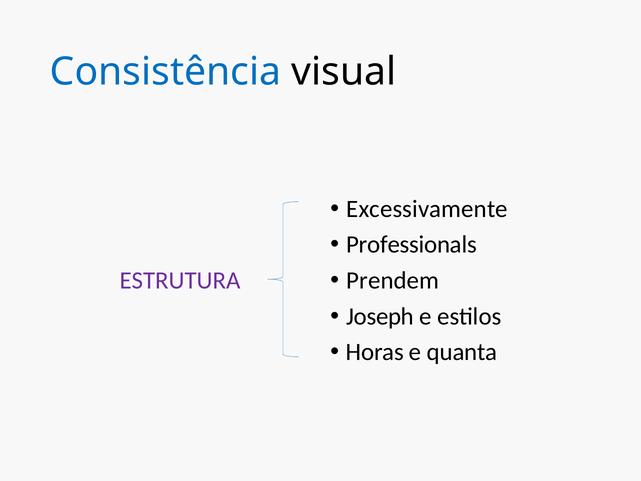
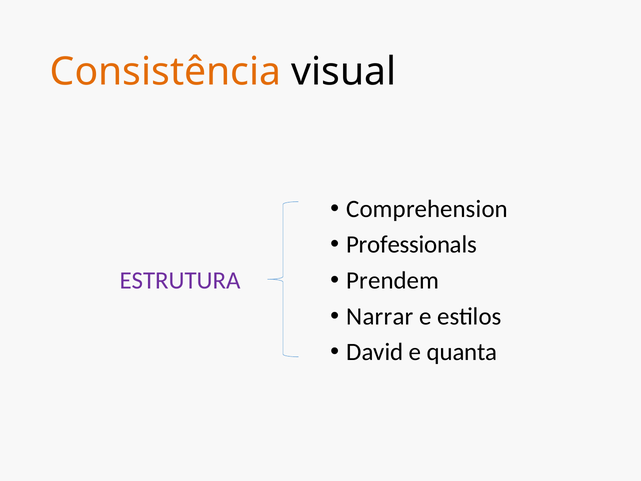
Consistência colour: blue -> orange (166, 72)
Excessivamente: Excessivamente -> Comprehension (427, 209)
Joseph: Joseph -> Narrar (380, 316)
Horas: Horas -> David (375, 352)
